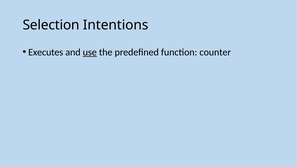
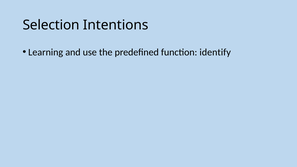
Executes: Executes -> Learning (46, 52)
use underline: present -> none (90, 52)
counter: counter -> identify (215, 52)
